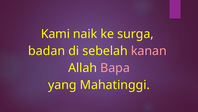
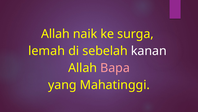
Kami: Kami -> Allah (55, 34)
badan: badan -> lemah (47, 51)
kanan colour: pink -> white (149, 51)
